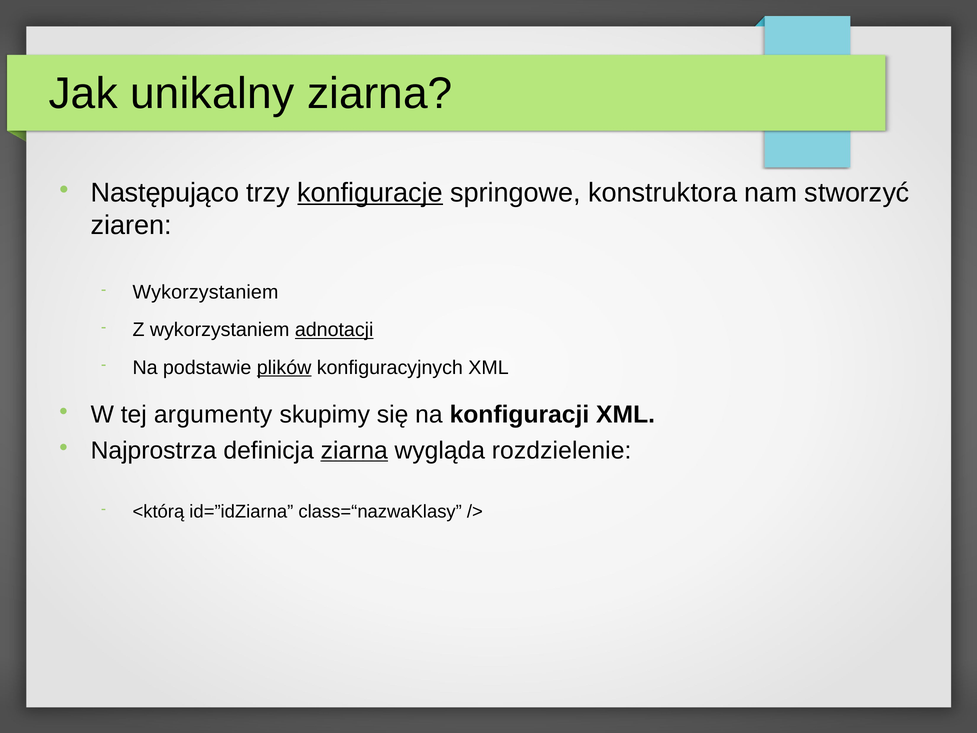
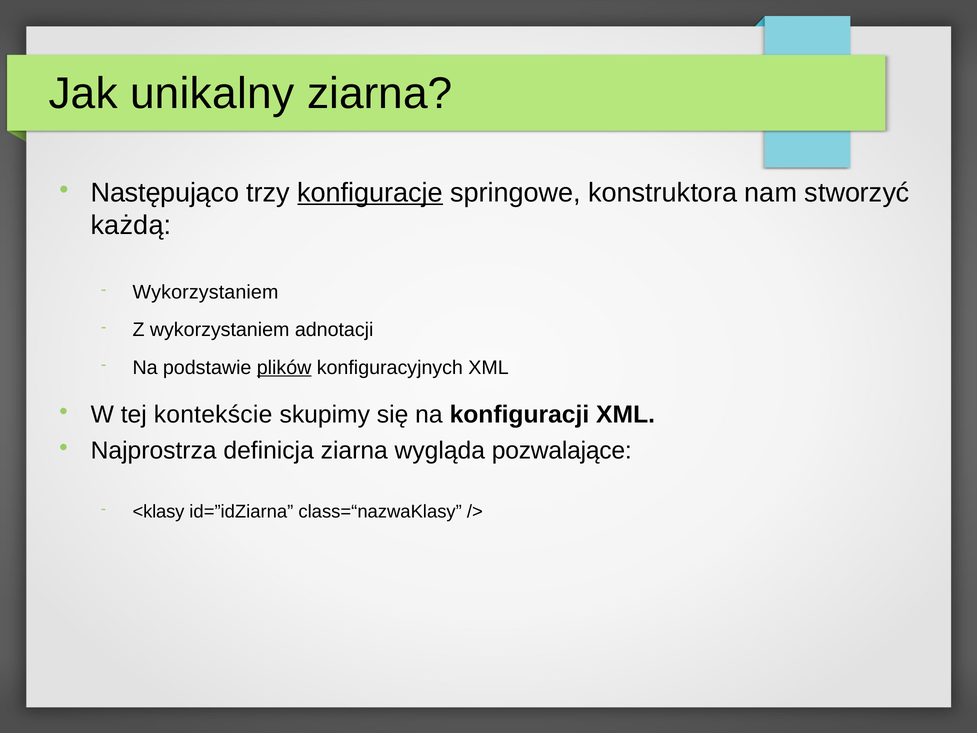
ziaren: ziaren -> każdą (131, 225)
adnotacji underline: present -> none (334, 330)
argumenty: argumenty -> kontekście (213, 414)
ziarna underline: present -> none (354, 450)
rozdzielenie: rozdzielenie -> pozwalające (562, 450)
<którą: <którą -> <klasy (158, 511)
